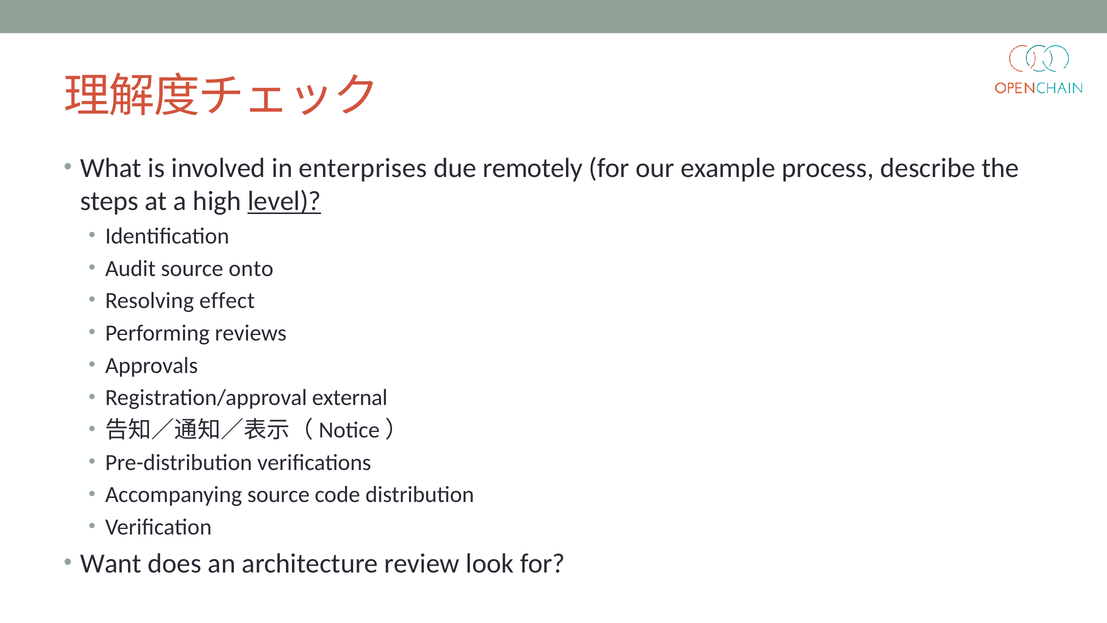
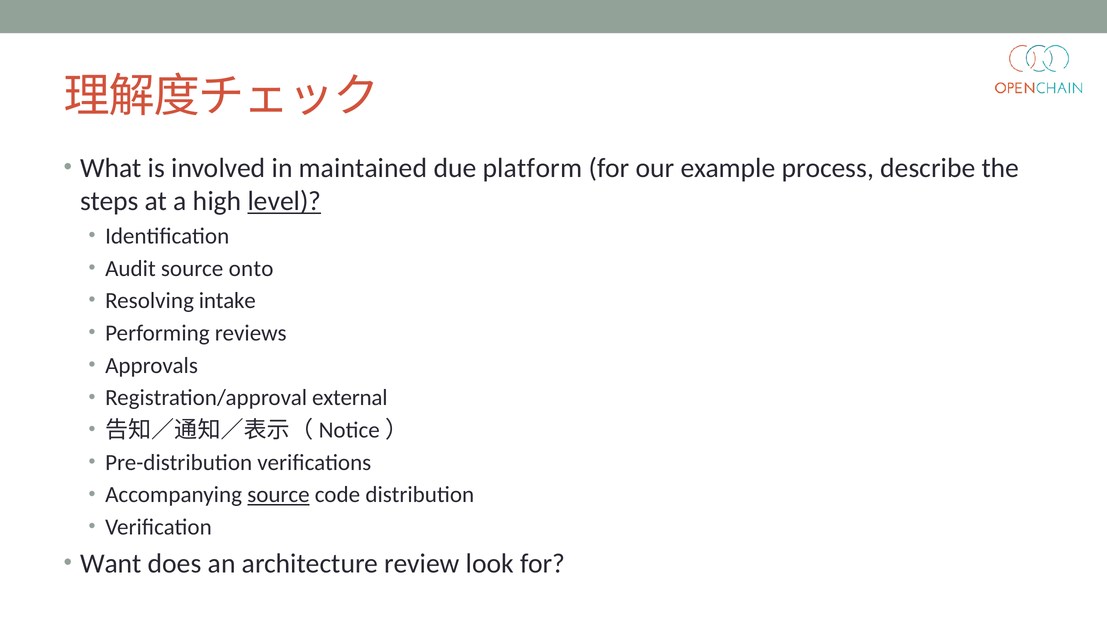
enterprises: enterprises -> maintained (363, 168)
remotely: remotely -> platform (533, 168)
effect: effect -> intake (227, 301)
source underline: none -> present (278, 495)
